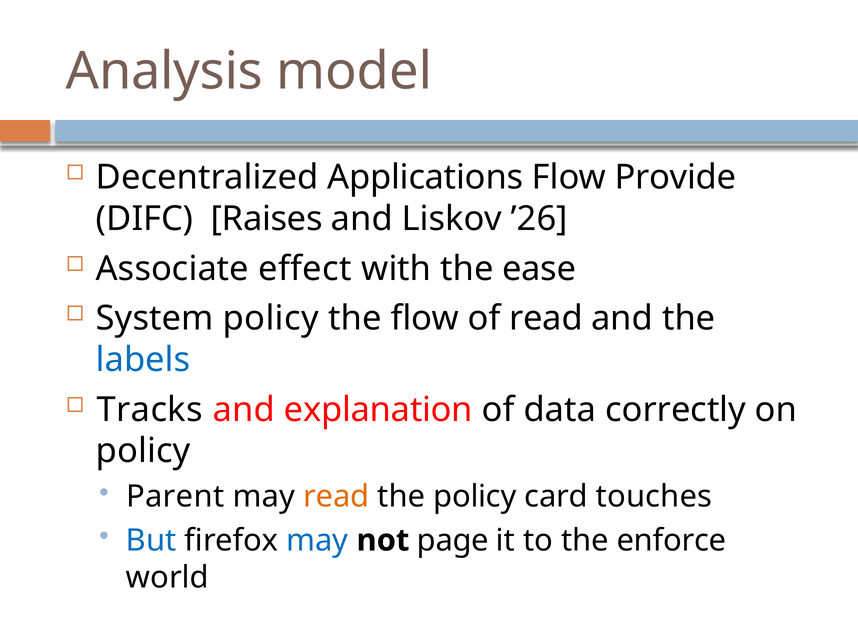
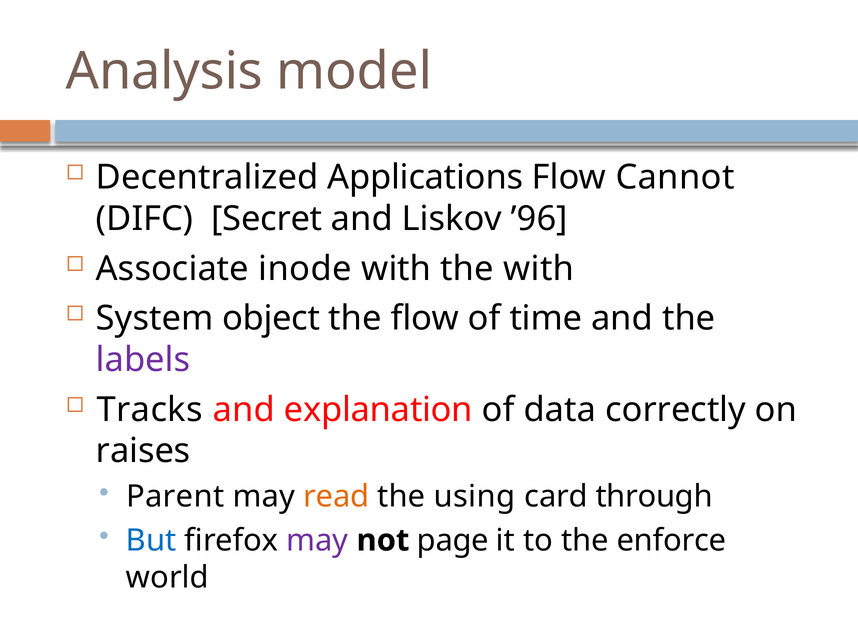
Provide: Provide -> Cannot (675, 178)
Raises: Raises -> Secret (267, 219)
’26: ’26 -> ’96 (539, 219)
effect: effect -> inode (305, 269)
the ease: ease -> with (539, 269)
System policy: policy -> object (271, 319)
of read: read -> time (546, 319)
labels colour: blue -> purple (143, 360)
policy: policy -> raises (143, 451)
the policy: policy -> using (475, 497)
touches: touches -> through (654, 497)
may colour: blue -> purple (317, 541)
